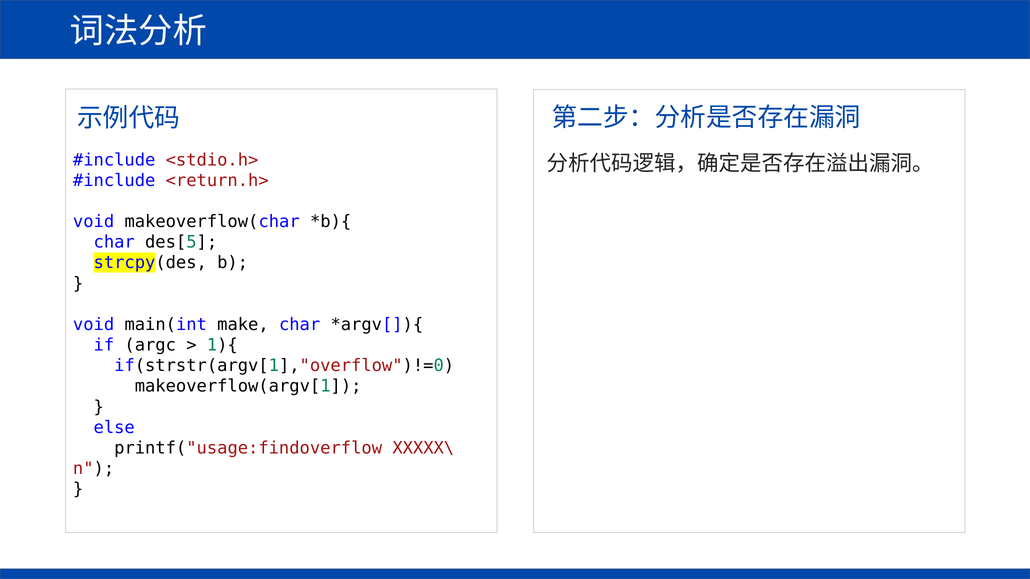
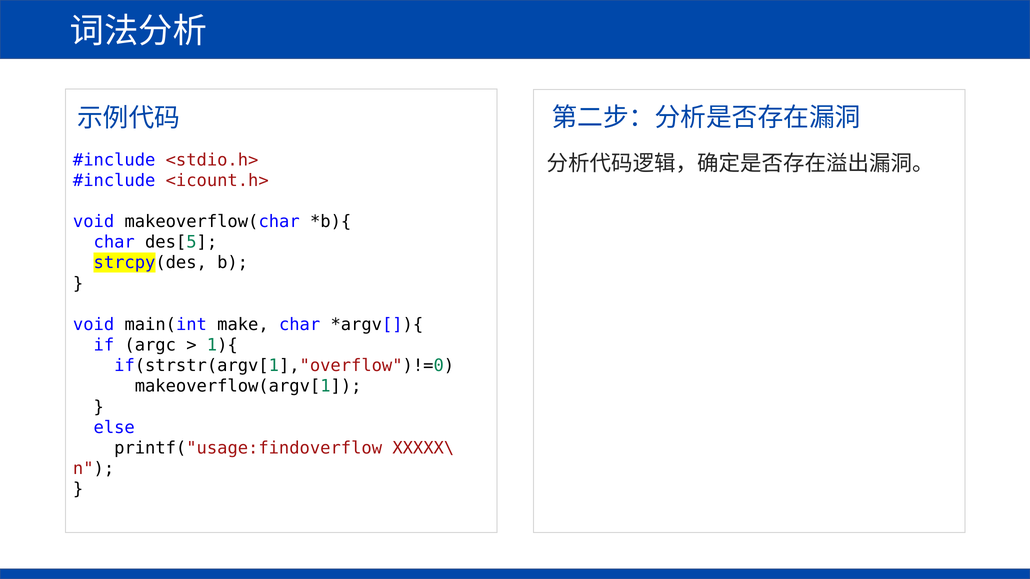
<return.h>: <return.h> -> <icount.h> (217, 181)
